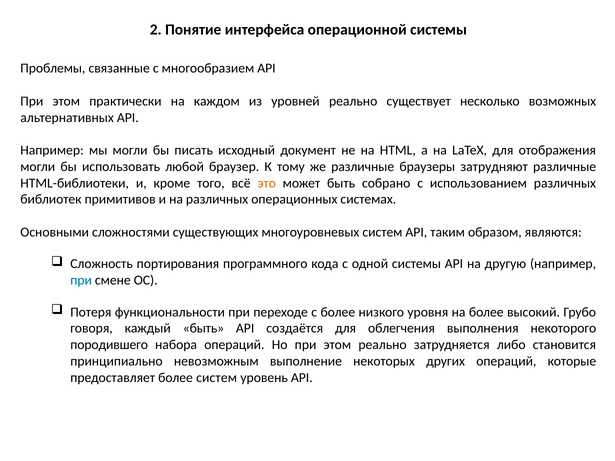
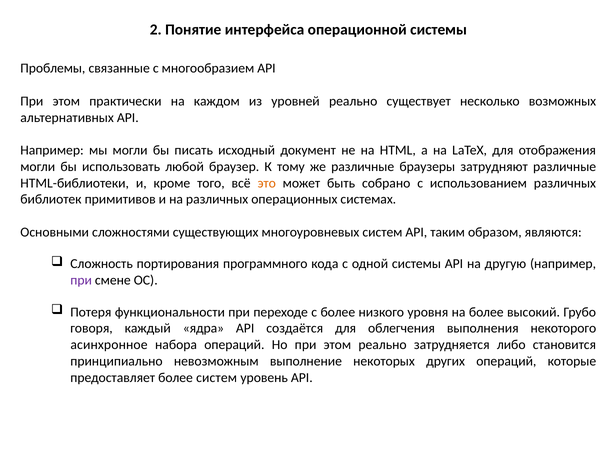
при colour: blue -> purple (81, 281)
каждый быть: быть -> ядра (203, 329)
породившего: породившего -> асинхронное (109, 345)
